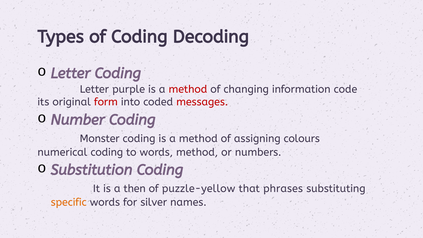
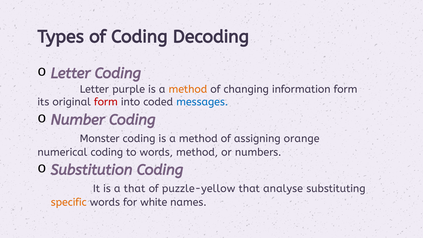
method colour: red -> orange (188, 89)
information code: code -> form (346, 89)
messages colour: red -> blue (202, 102)
colours: colours -> orange (302, 139)
a then: then -> that (135, 189)
phrases: phrases -> analyse (283, 189)
silver: silver -> white (154, 202)
